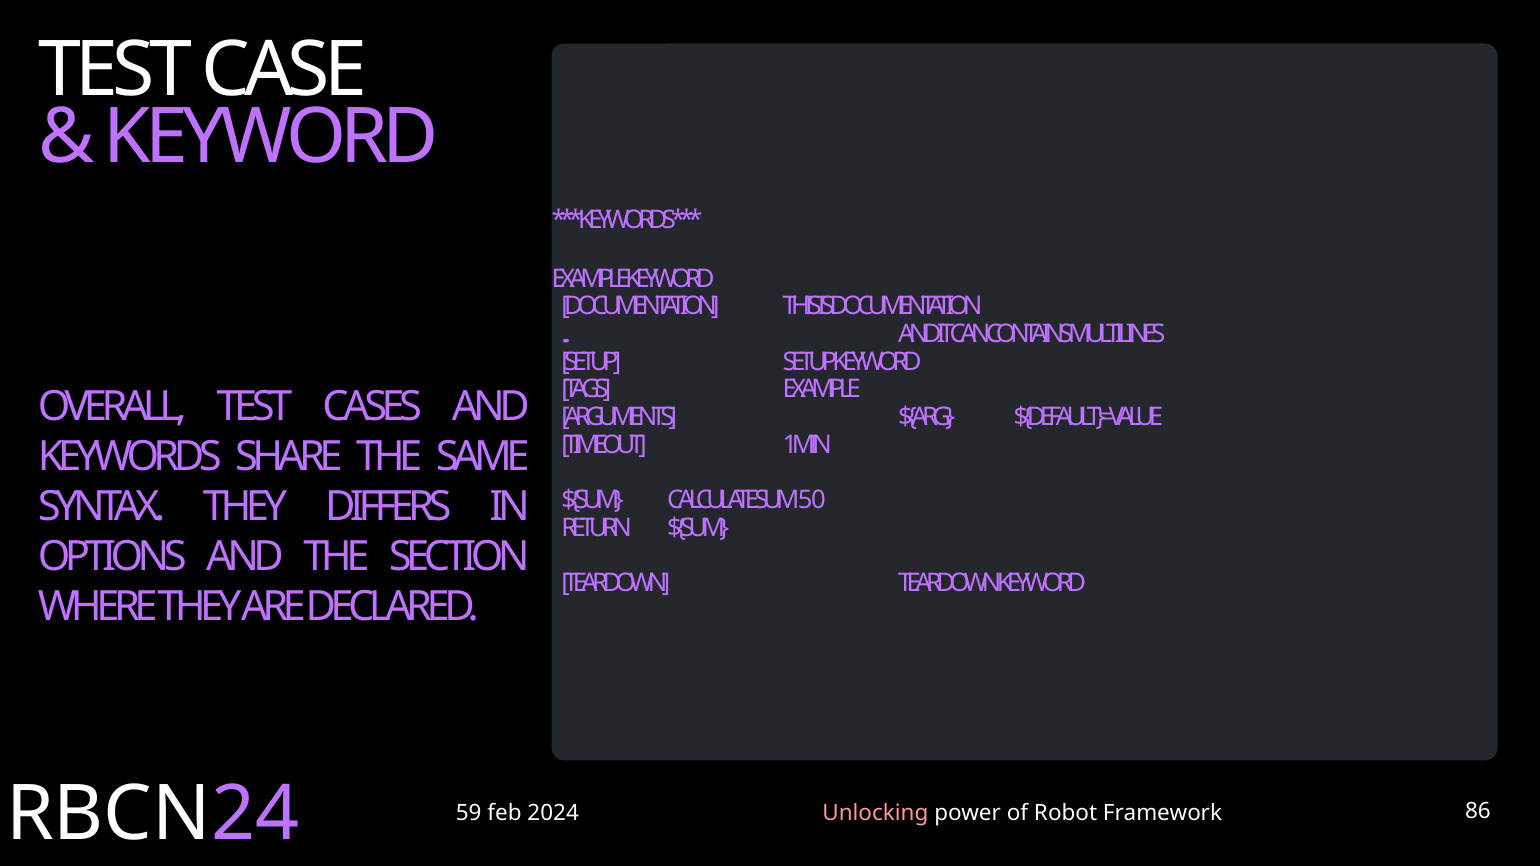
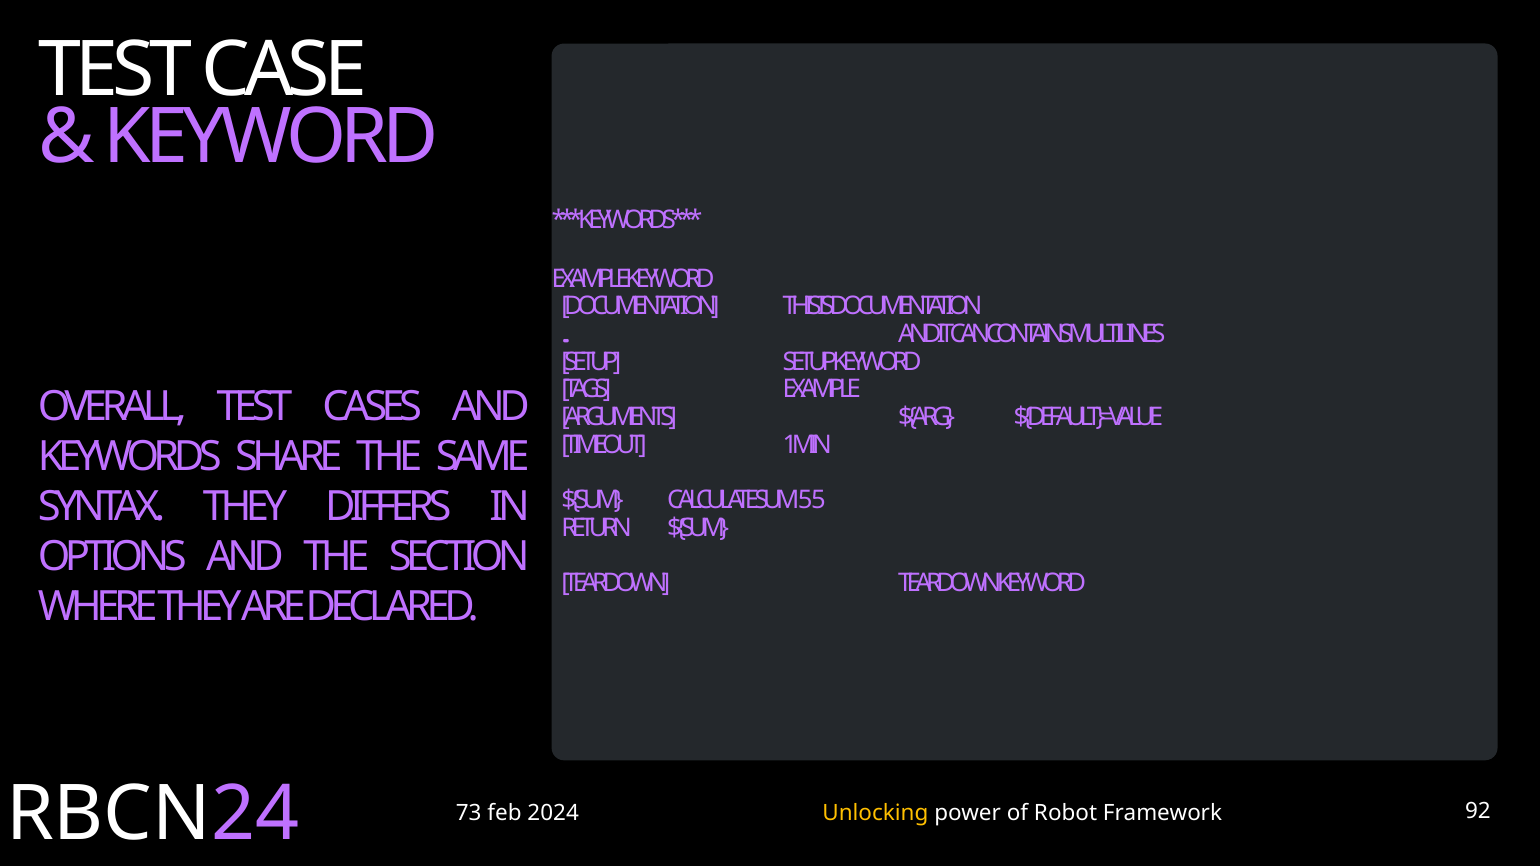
5 0: 0 -> 5 (819, 500)
59: 59 -> 73 (469, 813)
Unlocking colour: pink -> yellow (875, 813)
86: 86 -> 92 (1478, 812)
